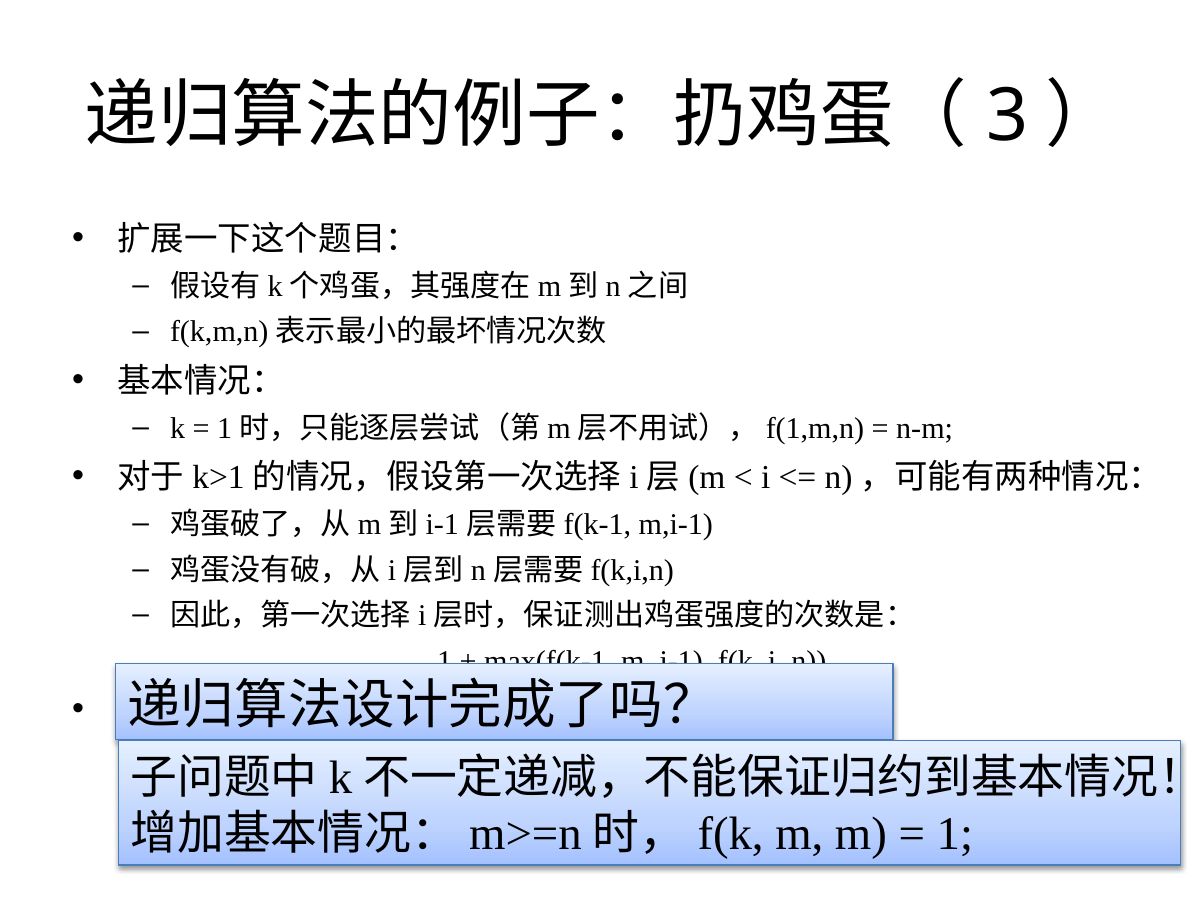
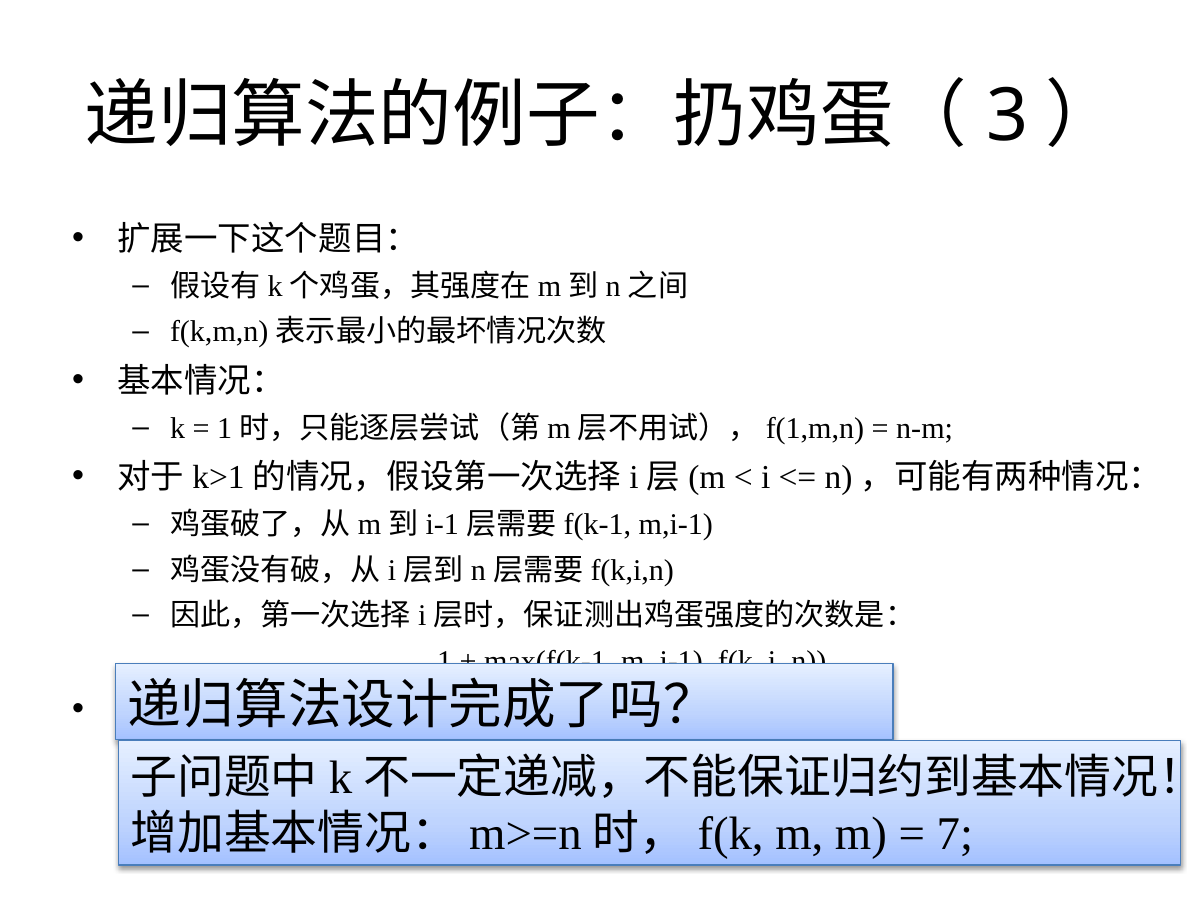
1: 1 -> 7 (955, 834)
